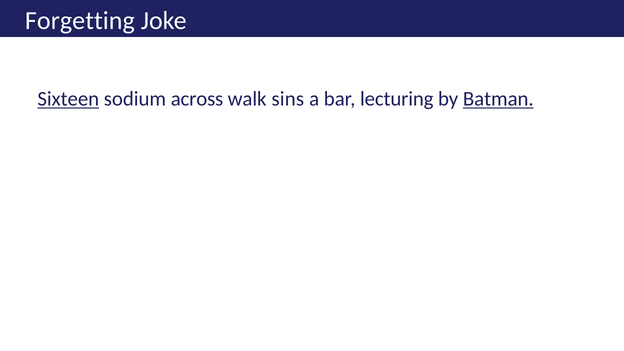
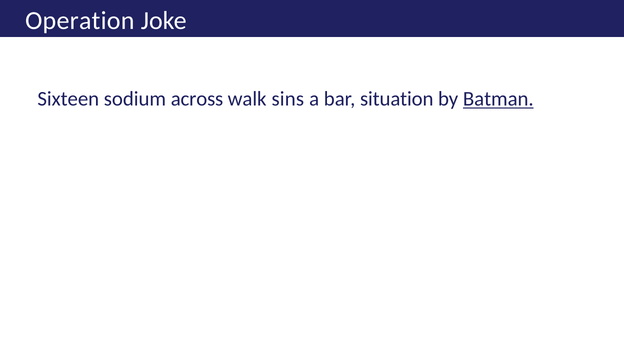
Forgetting: Forgetting -> Operation (80, 21)
Sixteen underline: present -> none (68, 99)
lecturing: lecturing -> situation (397, 99)
